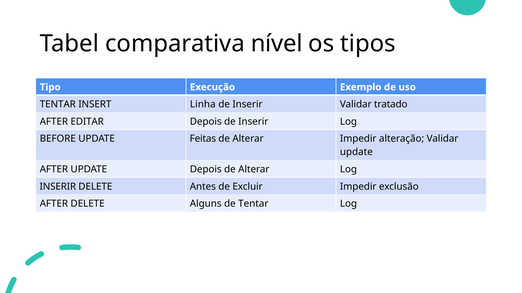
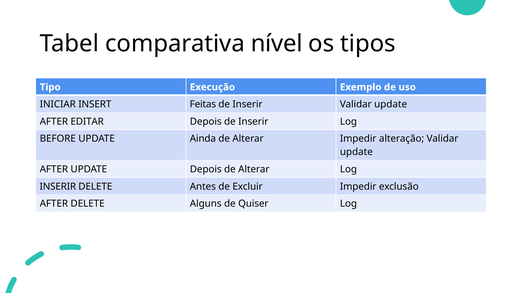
TENTAR: TENTAR -> INICIAR (58, 105)
Linha: Linha -> Feitas (203, 105)
Inserir Validar tratado: tratado -> update (391, 105)
Feitas: Feitas -> Ainda (203, 139)
de Tentar: Tentar -> Quiser (253, 204)
